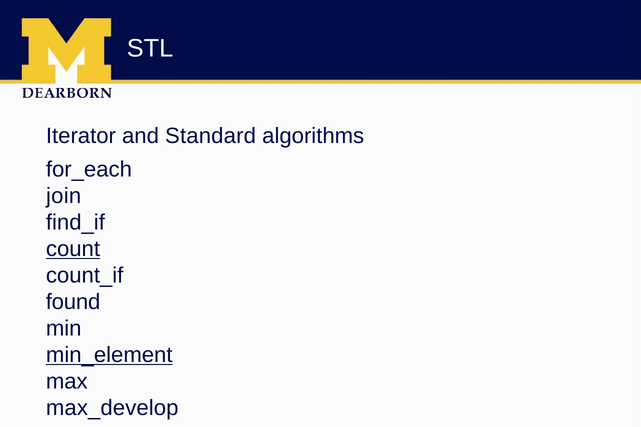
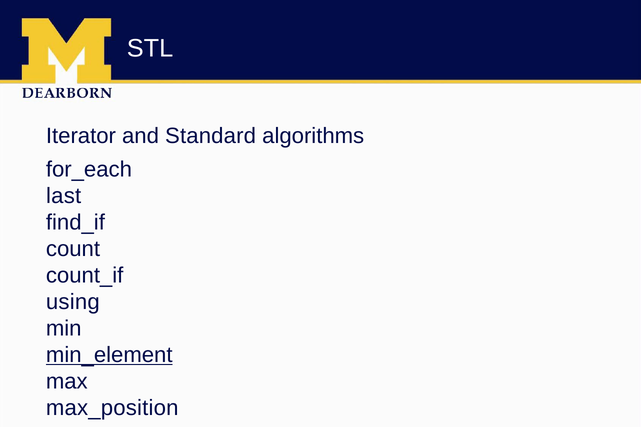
join: join -> last (64, 196)
count underline: present -> none (73, 249)
found: found -> using (73, 302)
max_develop: max_develop -> max_position (112, 408)
